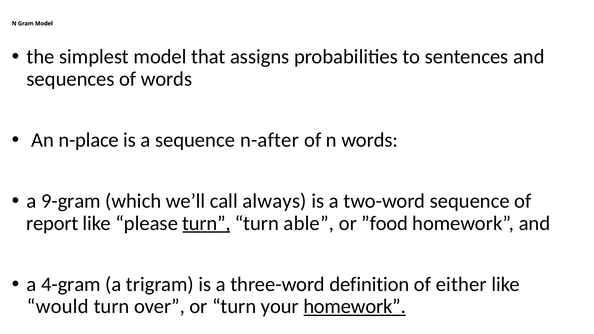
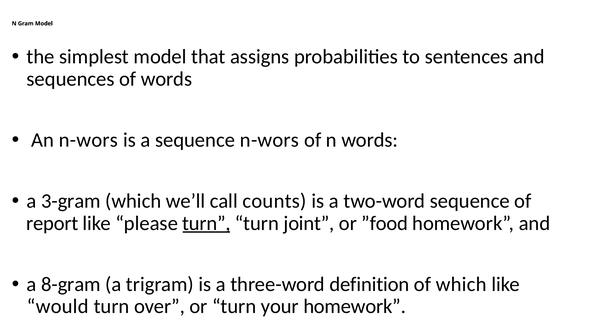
An n-place: n-place -> n-wors (88, 140)
sequence n-after: n-after -> n-wors (269, 140)
9-gram: 9-gram -> 3-gram (71, 201)
always: always -> counts (274, 201)
able: able -> joint (309, 223)
4-gram: 4-gram -> 8-gram (71, 284)
of either: either -> which (461, 284)
homework underline: present -> none (355, 307)
